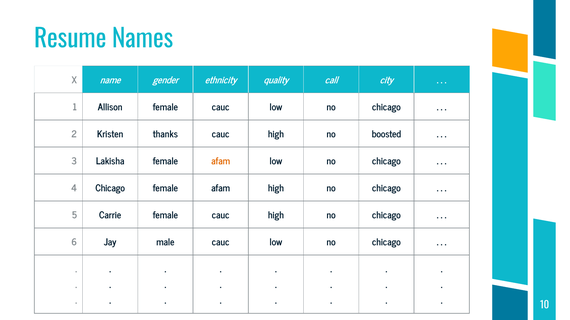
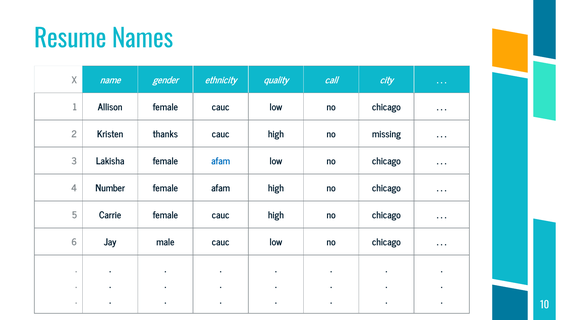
boosted: boosted -> missing (386, 135)
afam colour: orange -> blue (221, 162)
4 Chicago: Chicago -> Number (110, 189)
